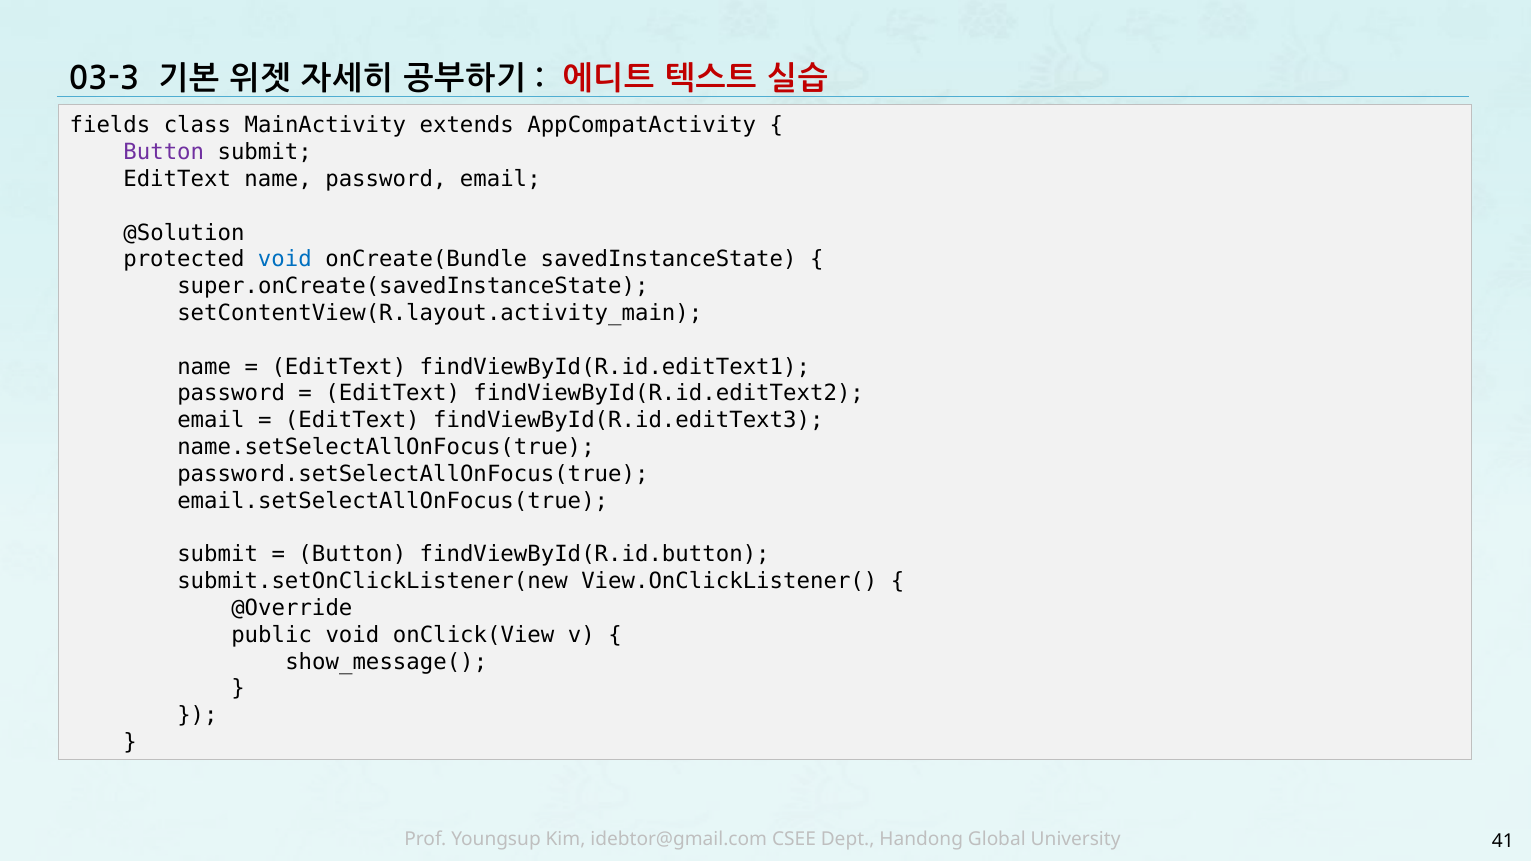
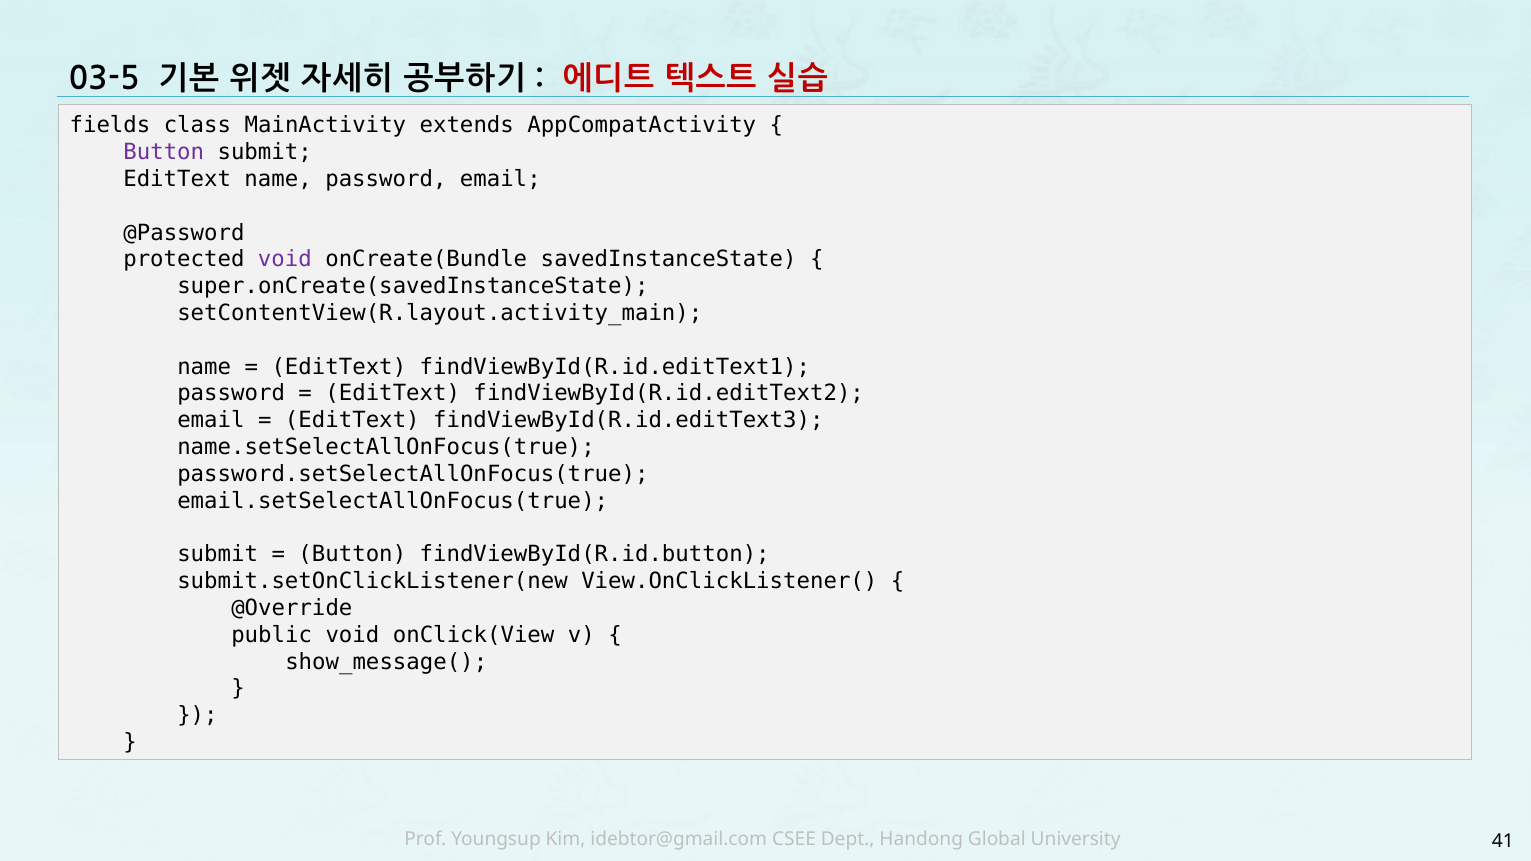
03-3: 03-3 -> 03-5 (104, 79)
@Solution: @Solution -> @Password (184, 233)
void colour: blue -> purple (285, 260)
